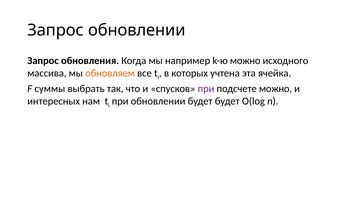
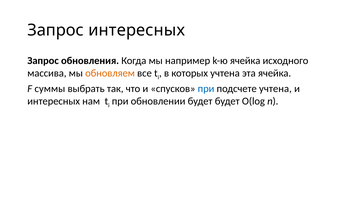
Запрос обновлении: обновлении -> интересных (137, 30)
k-ю можно: можно -> ячейка (245, 61)
при colour: purple -> blue (206, 89)
подсчете можно: можно -> учтена (275, 89)
